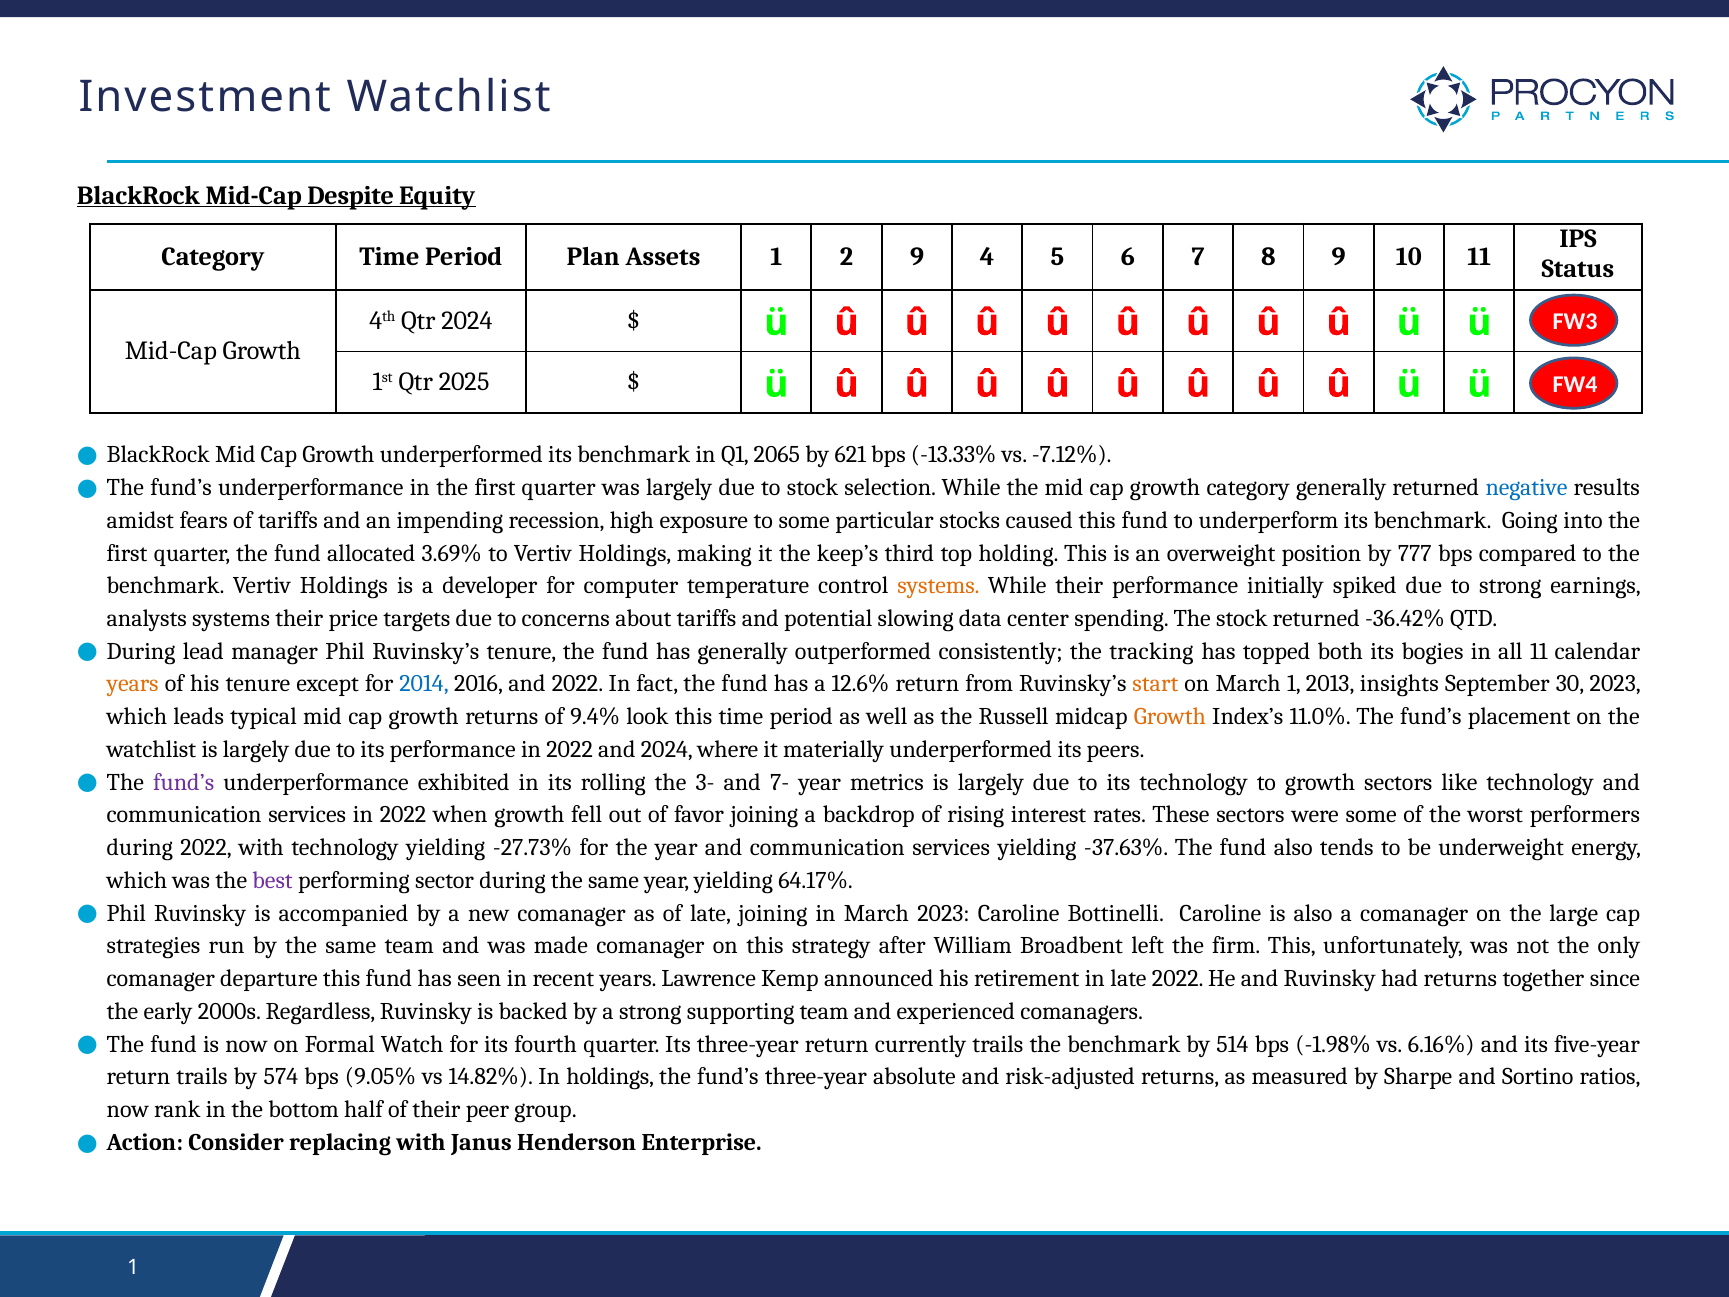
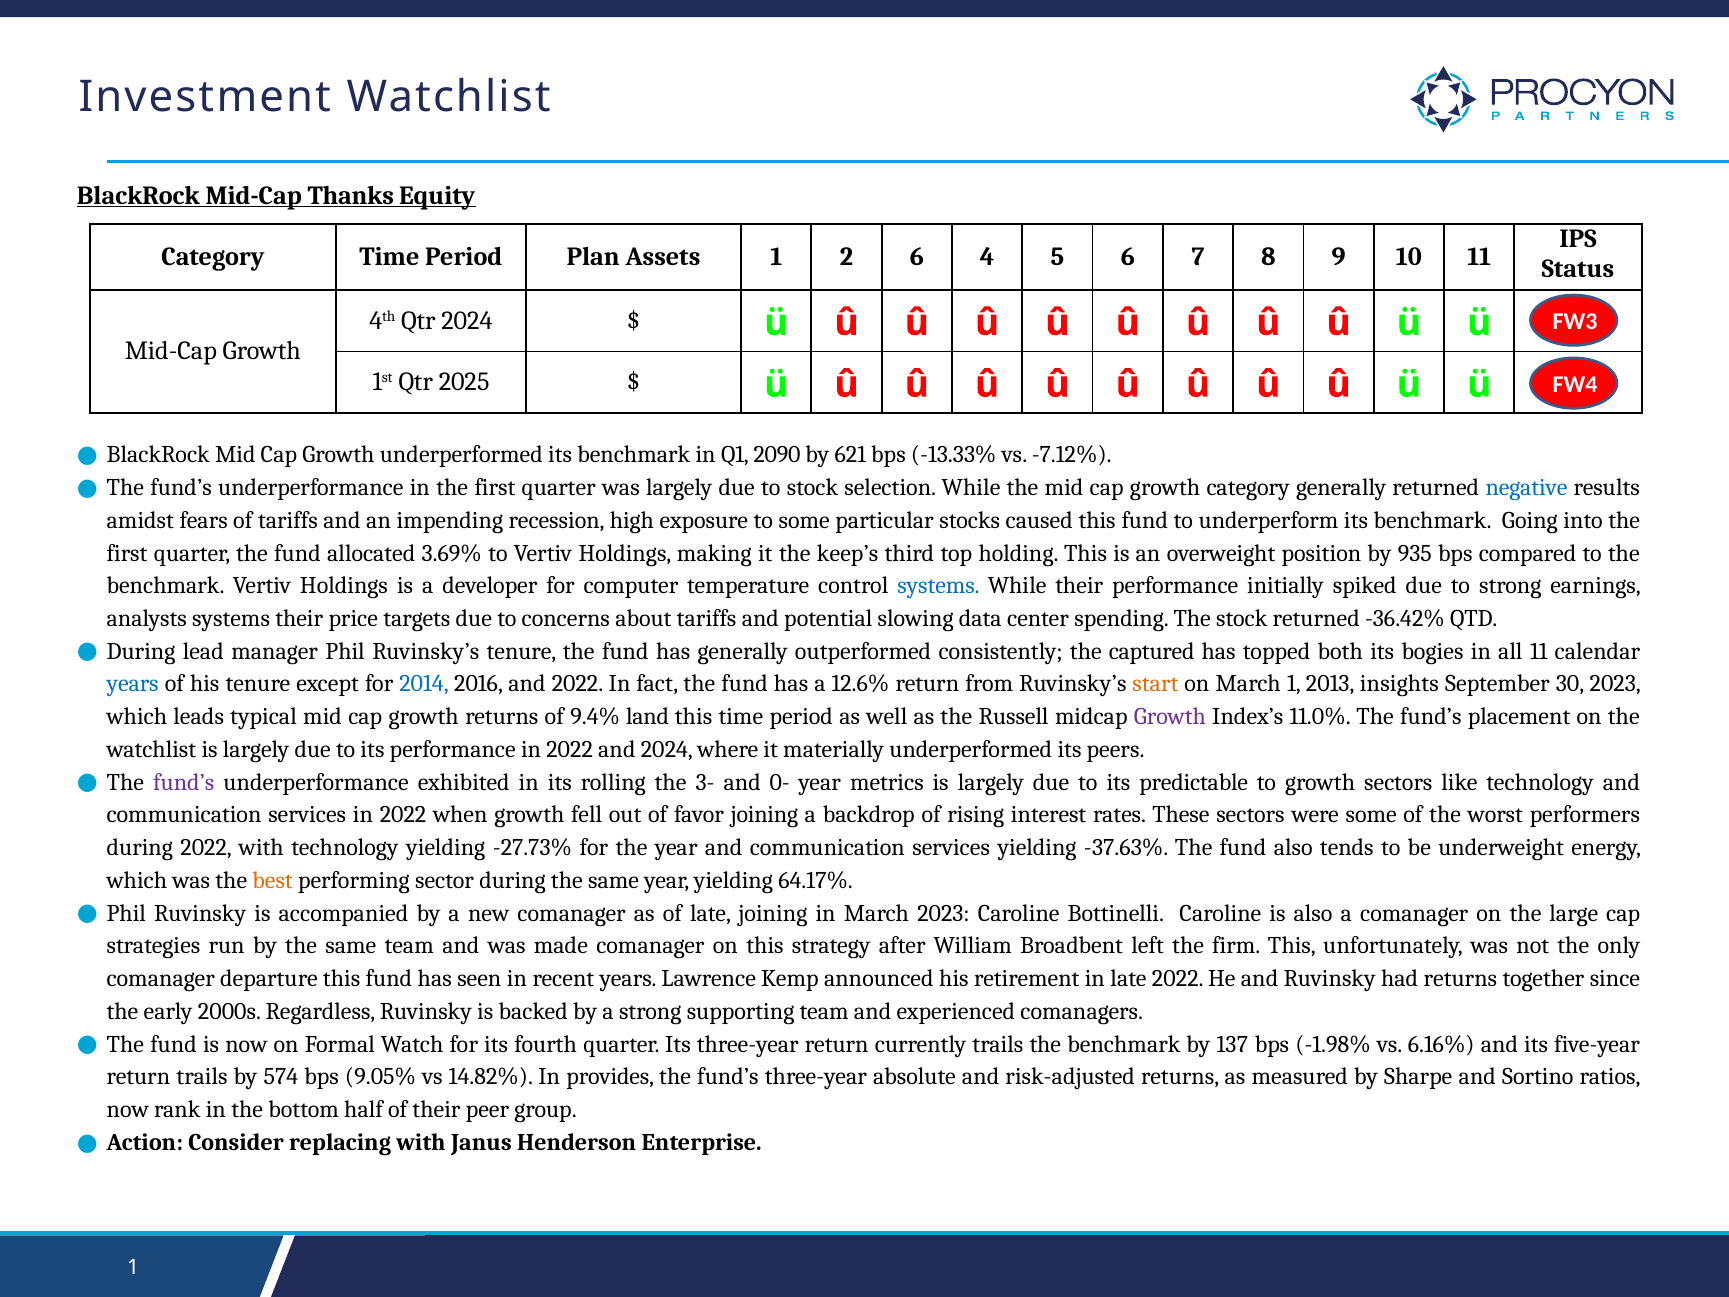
Despite: Despite -> Thanks (351, 195)
2 9: 9 -> 6 (917, 256)
2065: 2065 -> 2090 (777, 455)
777: 777 -> 935 (1415, 553)
systems colour: orange -> blue (938, 586)
tracking: tracking -> captured (1152, 651)
years colour: orange -> blue (133, 684)
look: look -> land (648, 717)
Growth colour: orange -> purple (1170, 717)
7-: 7- -> 0- (780, 782)
its technology: technology -> predictable (1194, 782)
best colour: purple -> orange (273, 880)
514: 514 -> 137 (1232, 1044)
In holdings: holdings -> provides (610, 1077)
